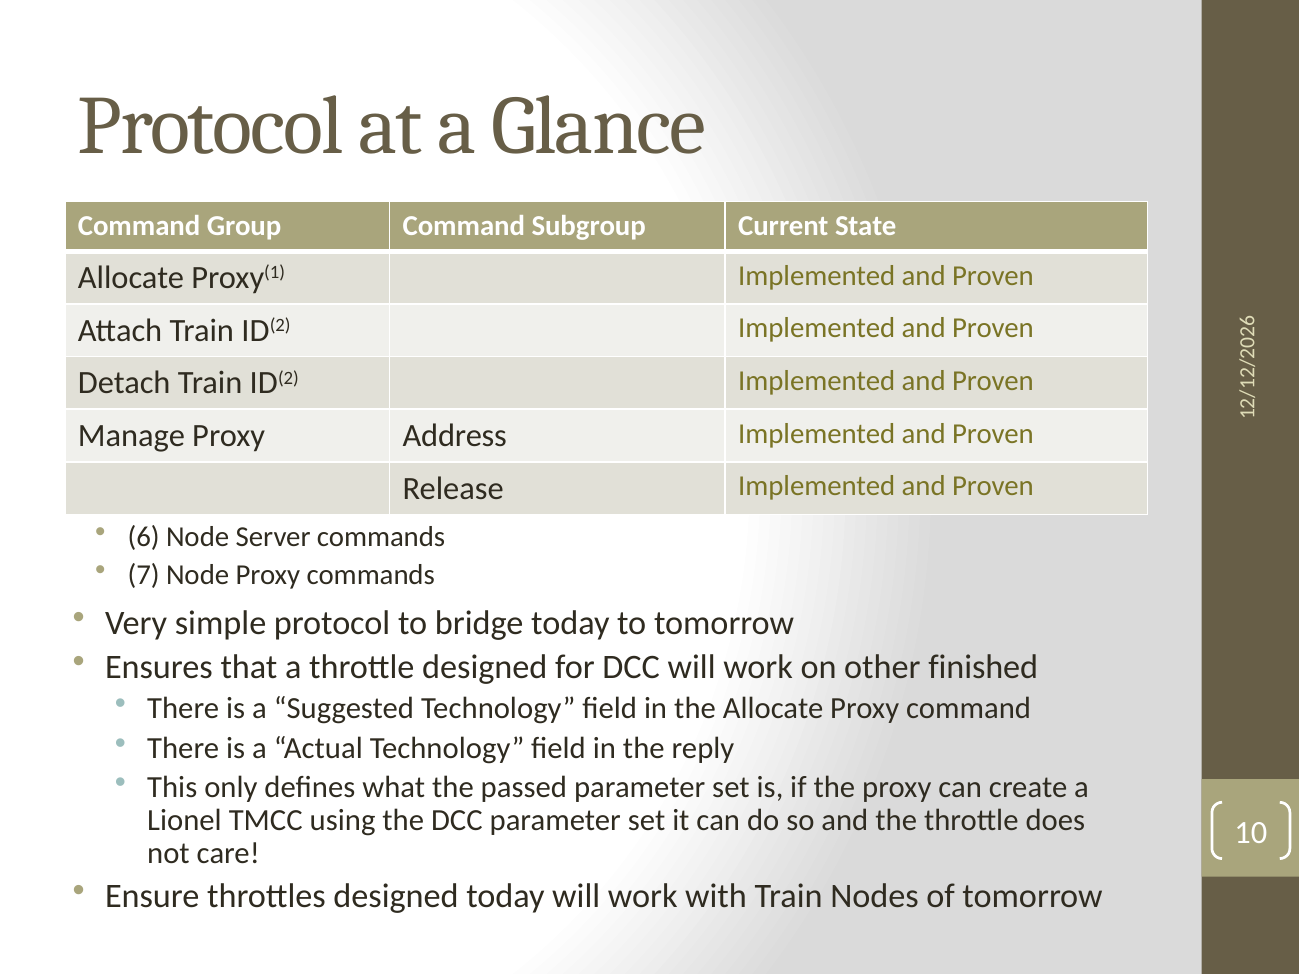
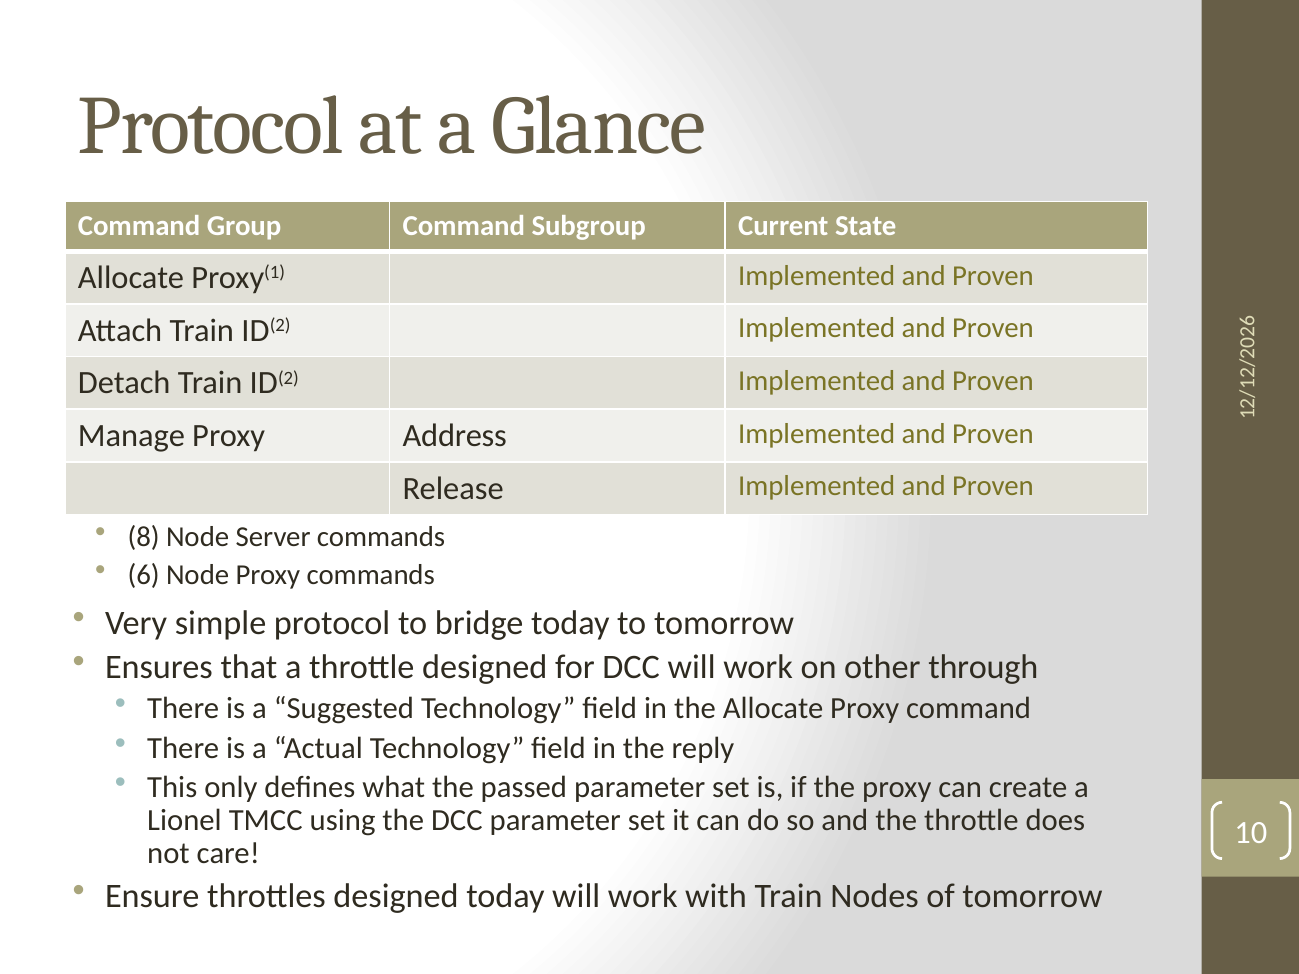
6: 6 -> 8 (144, 537)
7: 7 -> 6 (144, 575)
finished: finished -> through (983, 668)
